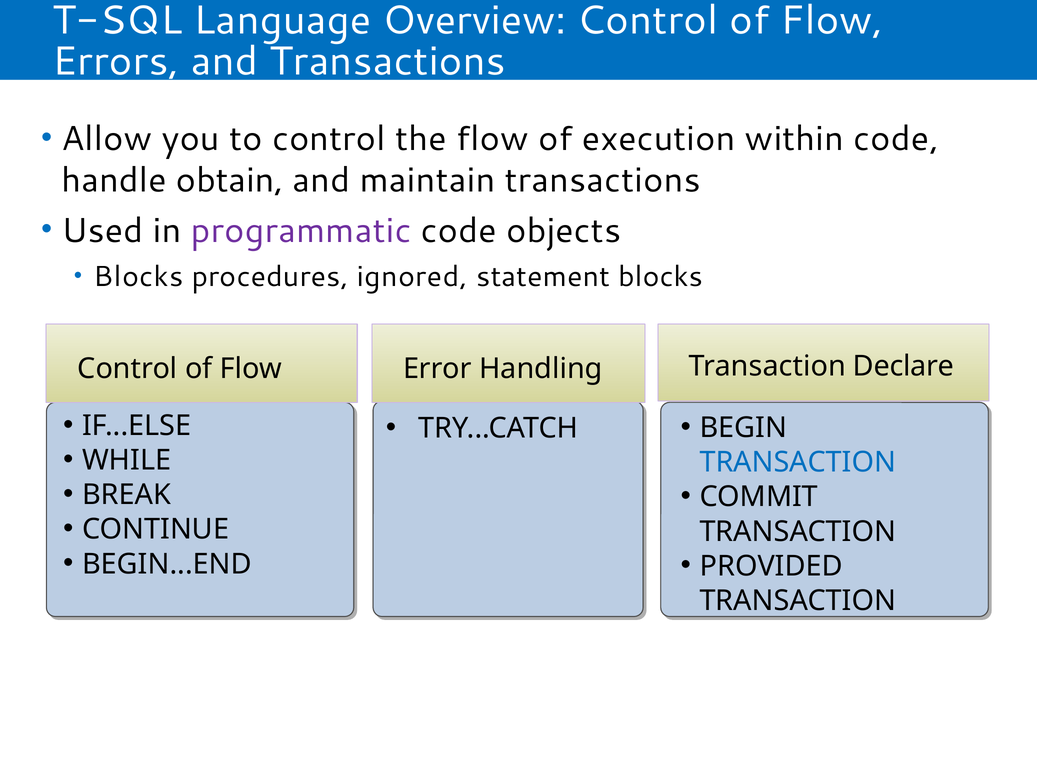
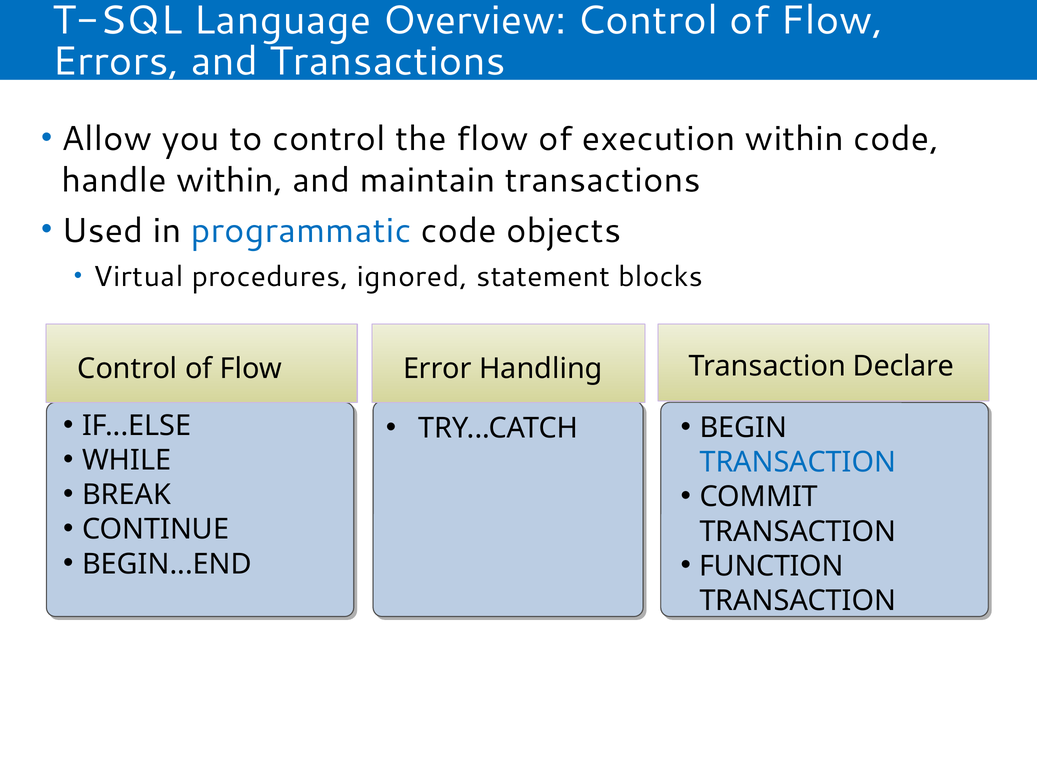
handle obtain: obtain -> within (230, 180)
programmatic colour: purple -> blue (301, 231)
Blocks: Blocks -> Virtual (138, 277)
PROVIDED: PROVIDED -> FUNCTION (771, 566)
